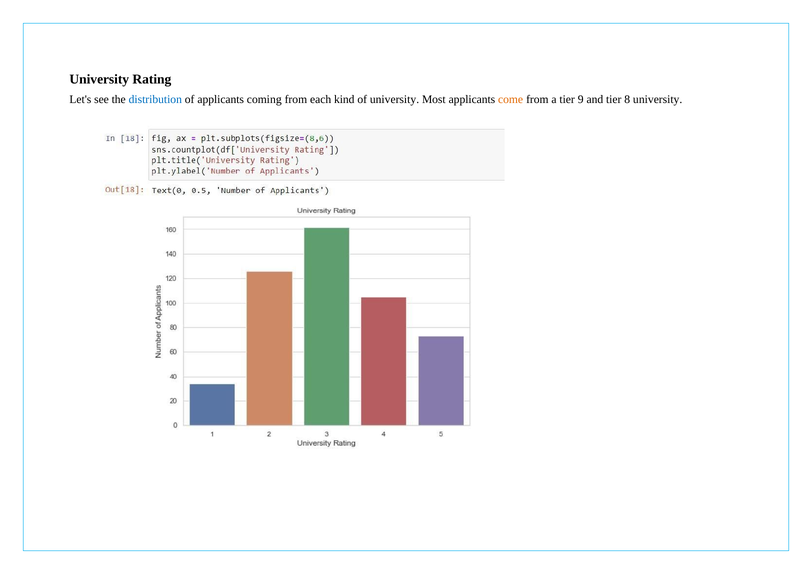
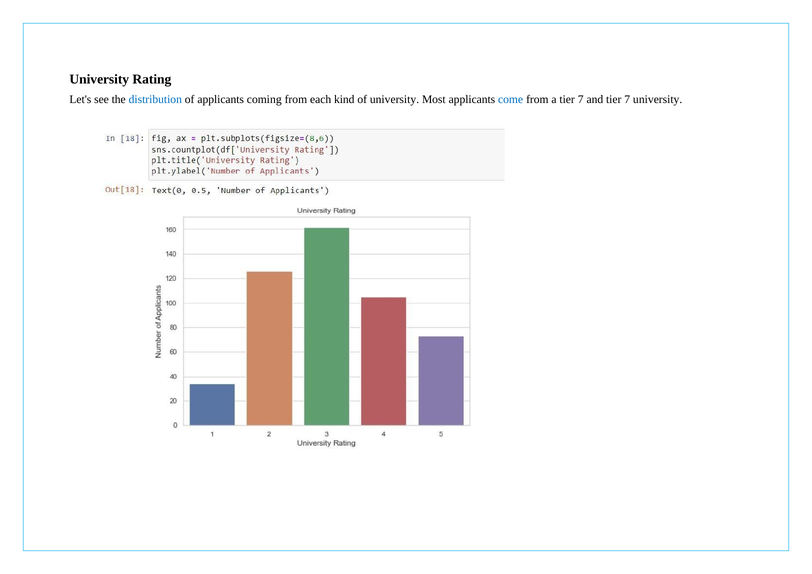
come colour: orange -> blue (511, 100)
a tier 9: 9 -> 7 (581, 100)
and tier 8: 8 -> 7 (627, 100)
